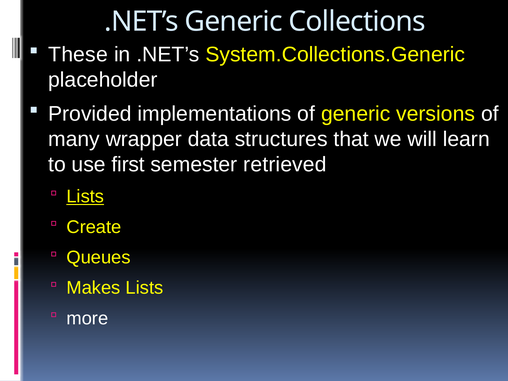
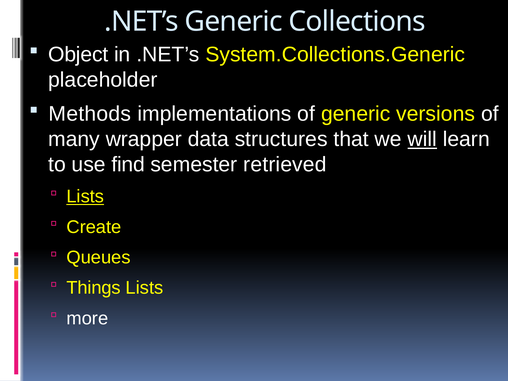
These: These -> Object (78, 54)
Provided: Provided -> Methods (90, 114)
will underline: none -> present (422, 139)
first: first -> find (128, 165)
Makes: Makes -> Things (94, 288)
